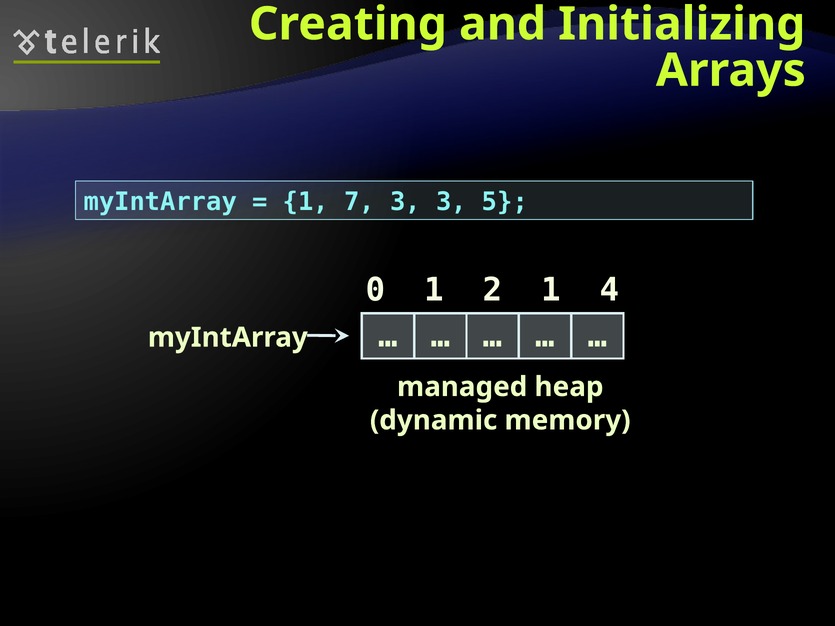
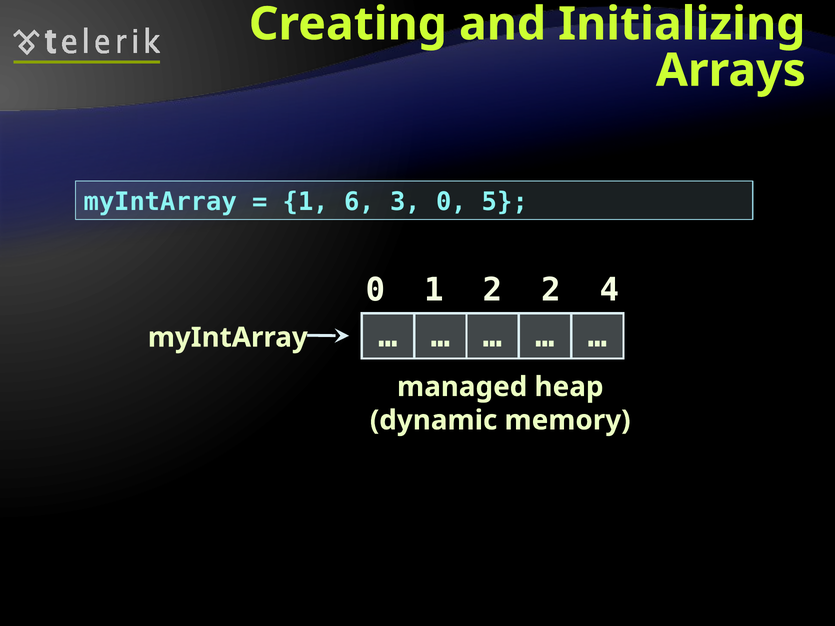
7: 7 -> 6 (359, 202)
3 3: 3 -> 0 (451, 202)
2 1: 1 -> 2 (551, 290)
